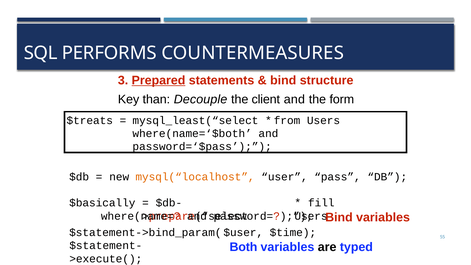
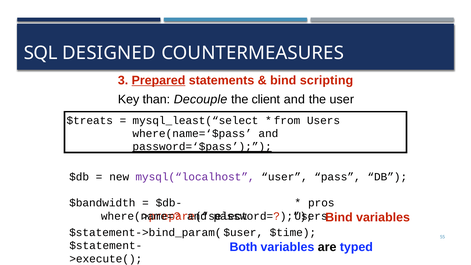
PERFORMS: PERFORMS -> DESIGNED (109, 53)
structure: structure -> scripting (327, 80)
the form: form -> user (342, 99)
where(name=‘$both: where(name=‘$both -> where(name=‘$pass (192, 133)
password=‘$pass underline: none -> present (202, 147)
mysql(“localhost colour: orange -> purple (195, 177)
$basically: $basically -> $bandwidth (102, 203)
fill: fill -> pros (321, 203)
